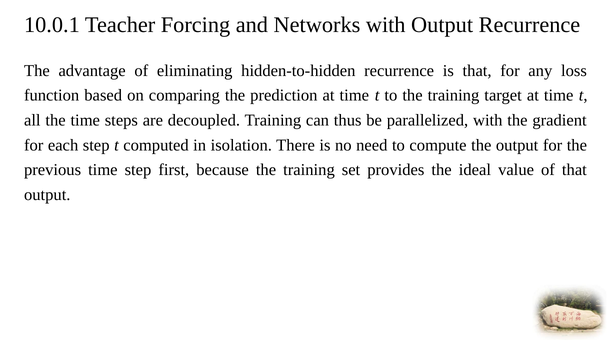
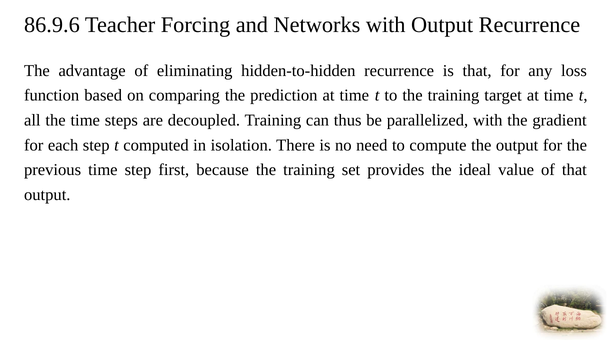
10.0.1: 10.0.1 -> 86.9.6 (52, 25)
